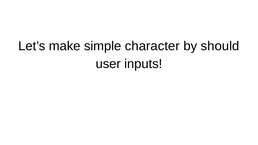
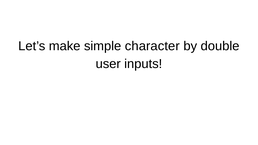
should: should -> double (220, 46)
